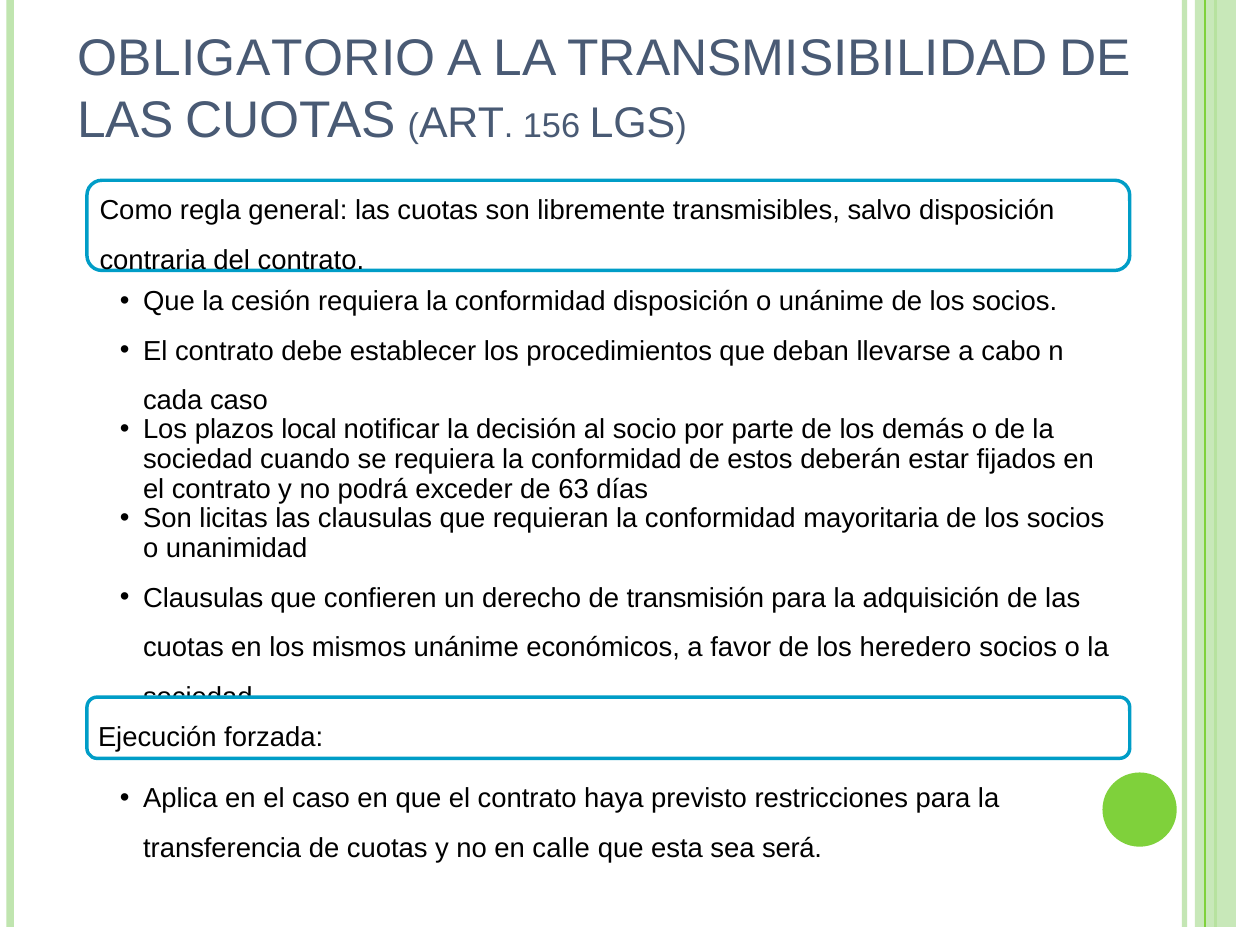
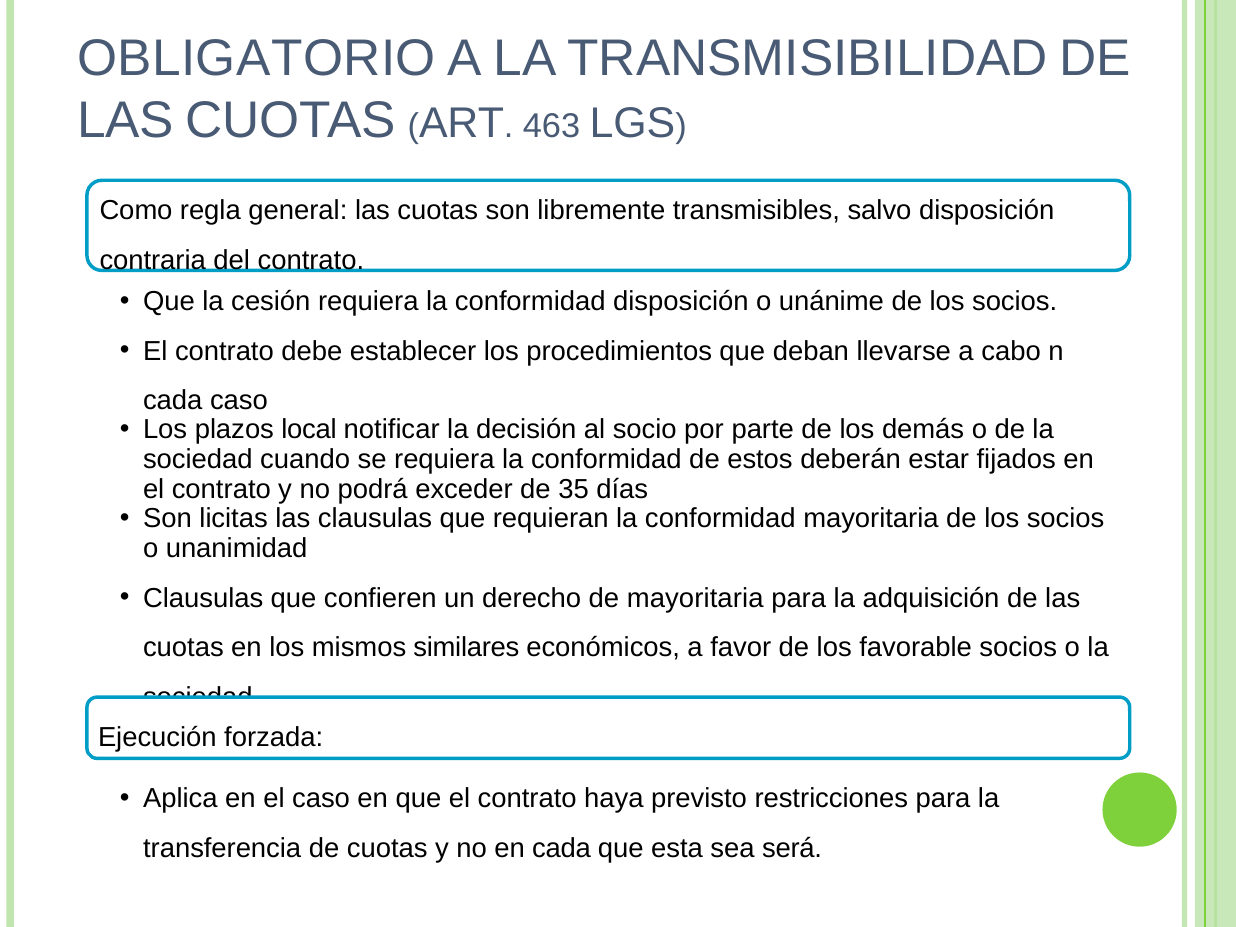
156: 156 -> 463 (552, 126)
63: 63 -> 35 (574, 489)
de transmisión: transmisión -> mayoritaria (695, 598)
mismos unánime: unánime -> similares (466, 648)
heredero: heredero -> favorable (916, 648)
en calle: calle -> cada (561, 848)
